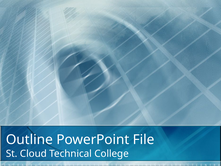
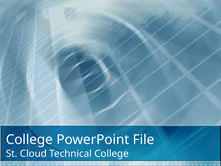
Outline: Outline -> College (29, 139)
